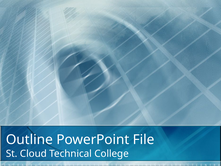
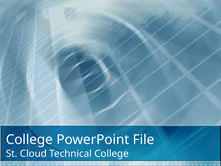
Outline: Outline -> College (29, 139)
